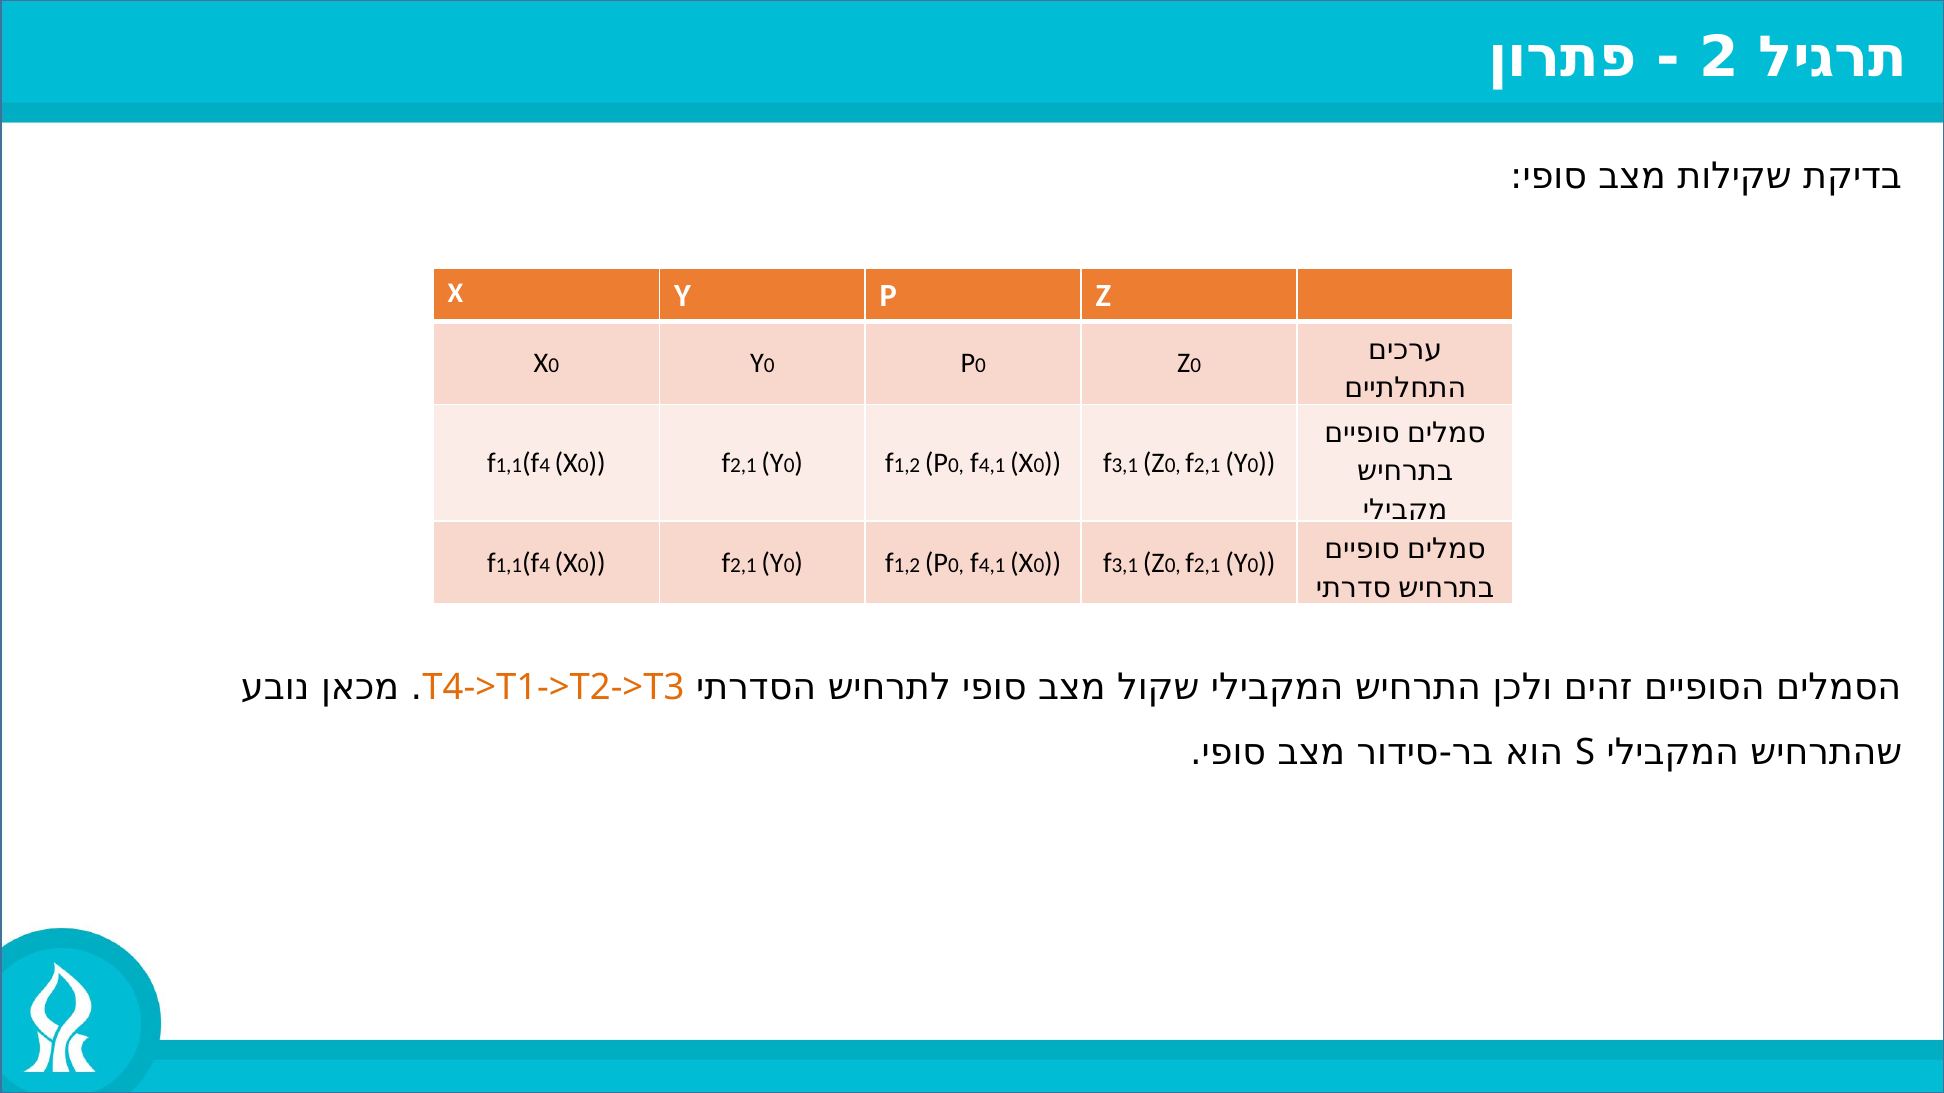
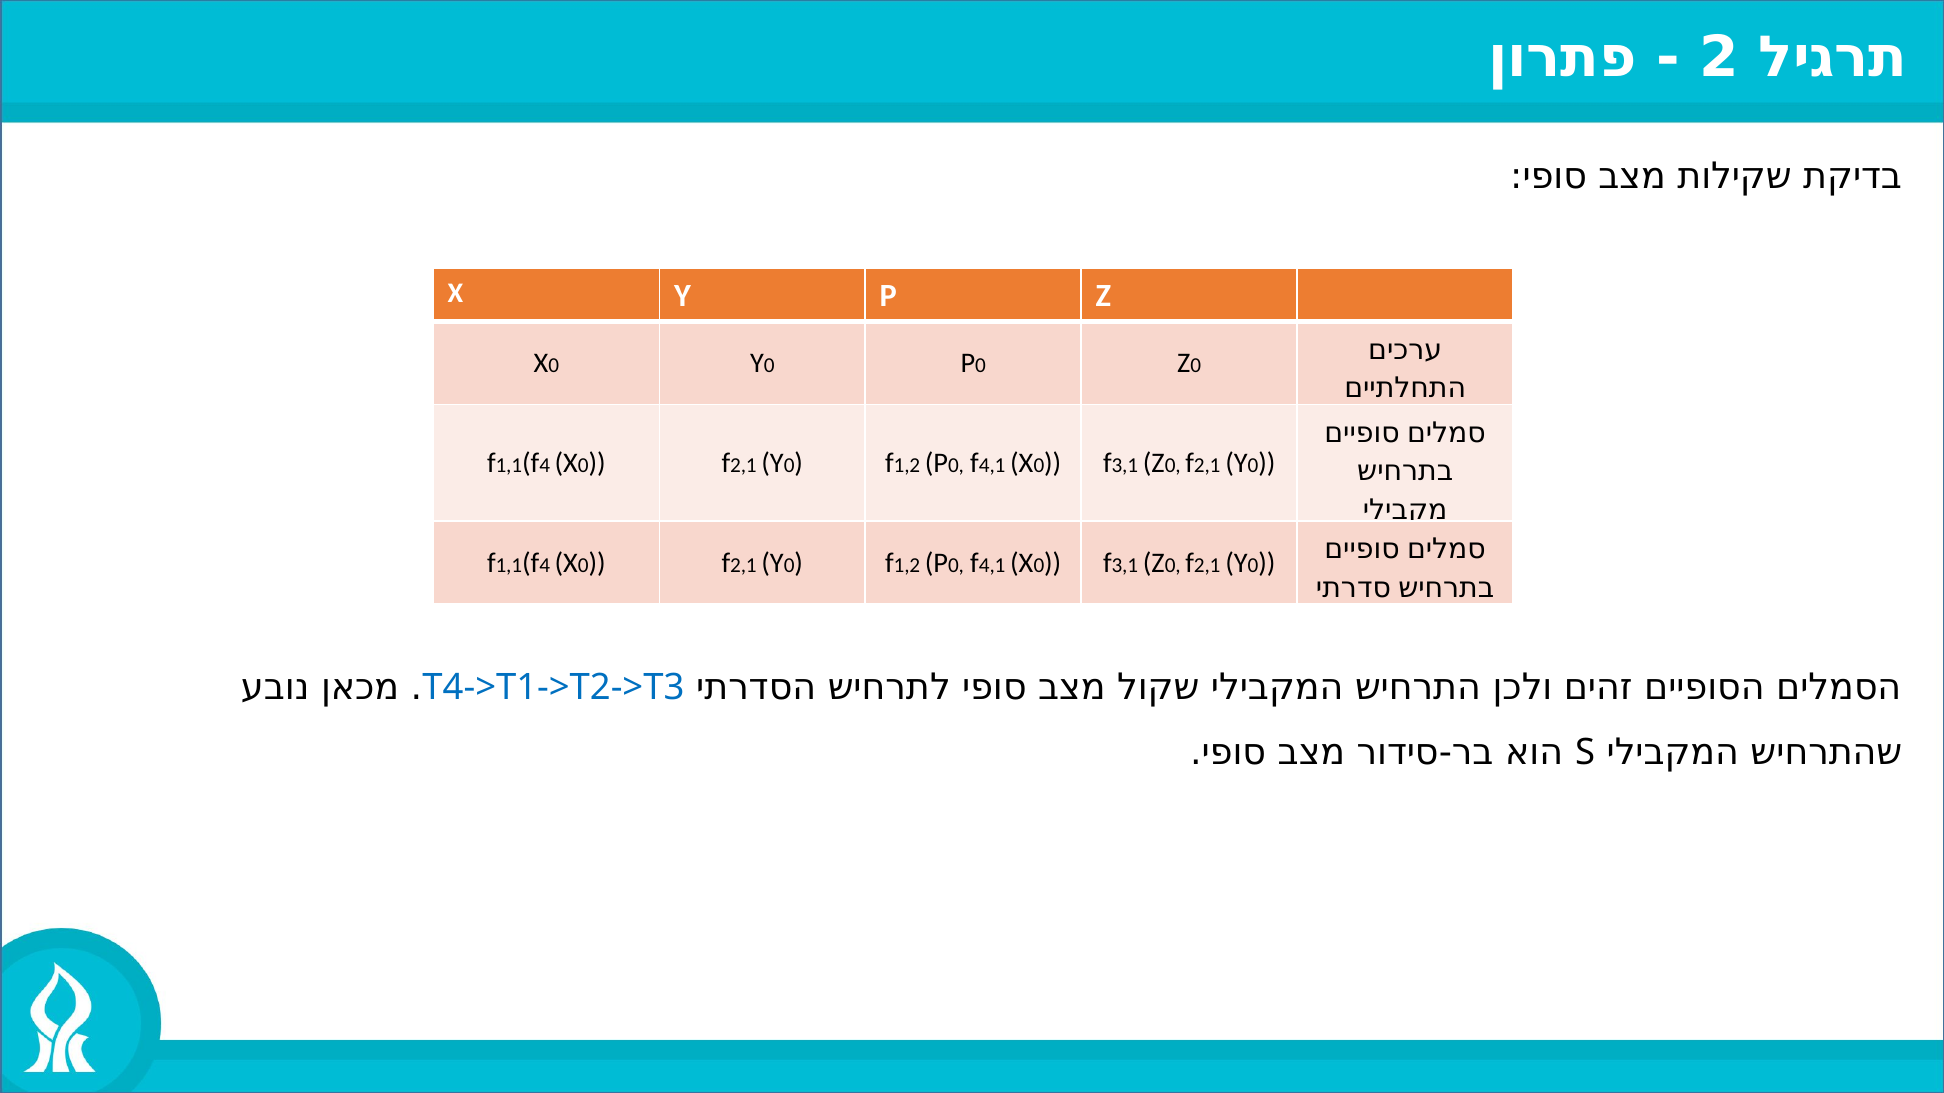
T4->T1->T2->T3 colour: orange -> blue (553, 688)
